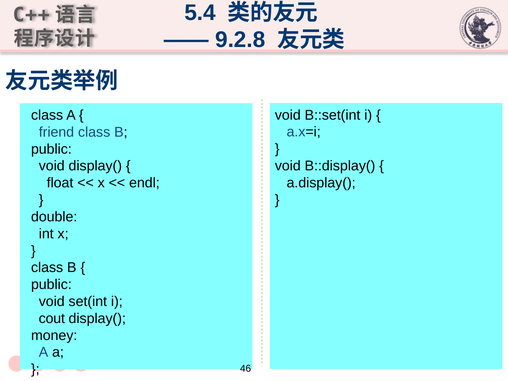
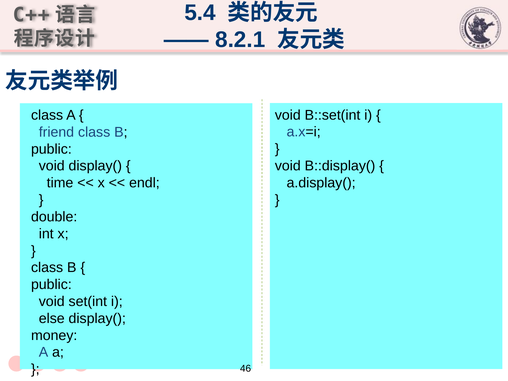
9.2.8: 9.2.8 -> 8.2.1 (240, 40)
float: float -> time (60, 183)
cout: cout -> else (52, 318)
